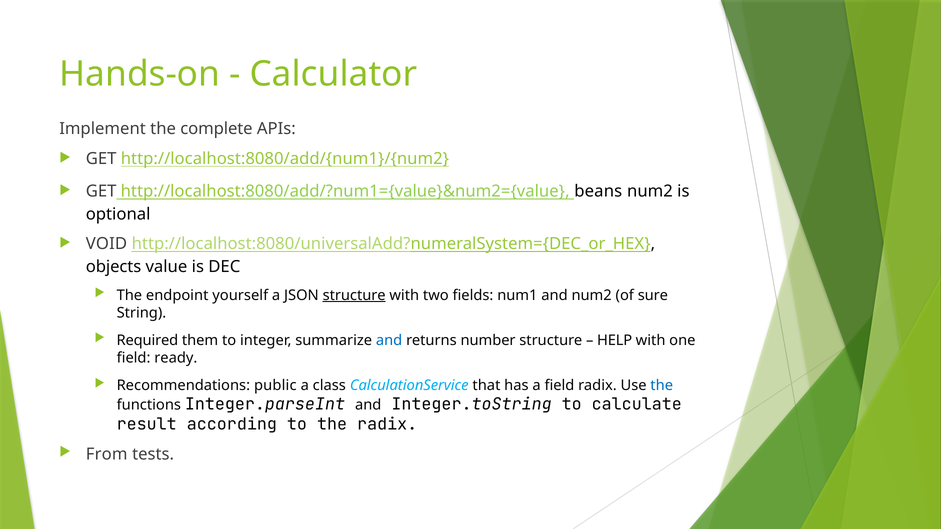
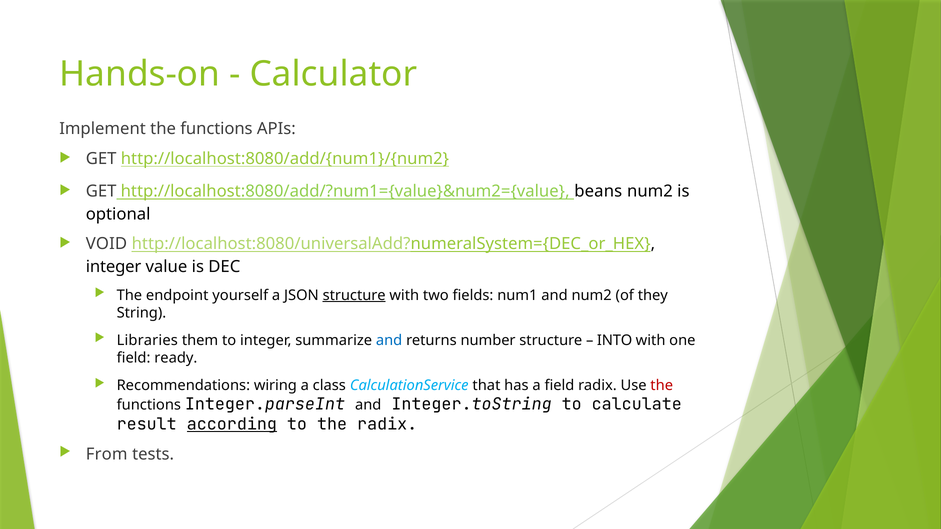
Implement the complete: complete -> functions (216, 129)
objects: objects -> integer (114, 267)
sure: sure -> they (653, 295)
Required: Required -> Libraries (147, 340)
HELP: HELP -> INTO (615, 340)
public: public -> wiring (275, 386)
the colour: blue -> red (662, 386)
according underline: none -> present (232, 425)
